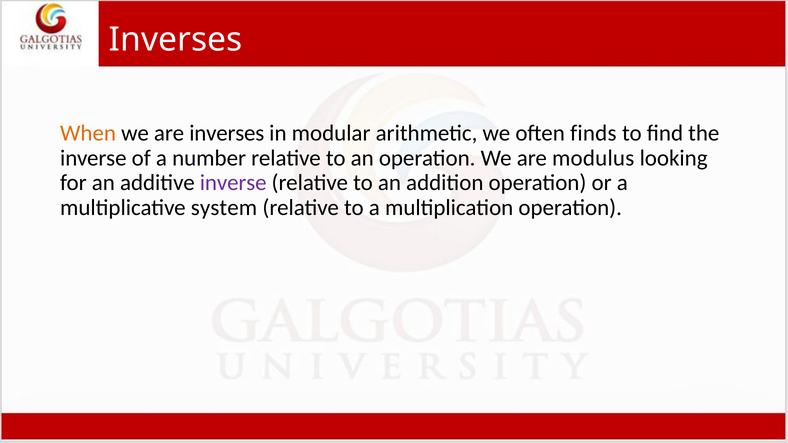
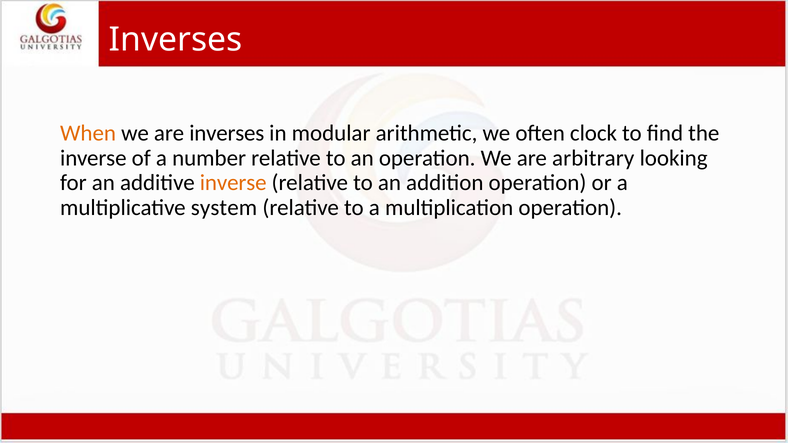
finds: finds -> clock (594, 133)
modulus: modulus -> arbitrary (593, 158)
inverse colour: purple -> orange (233, 183)
